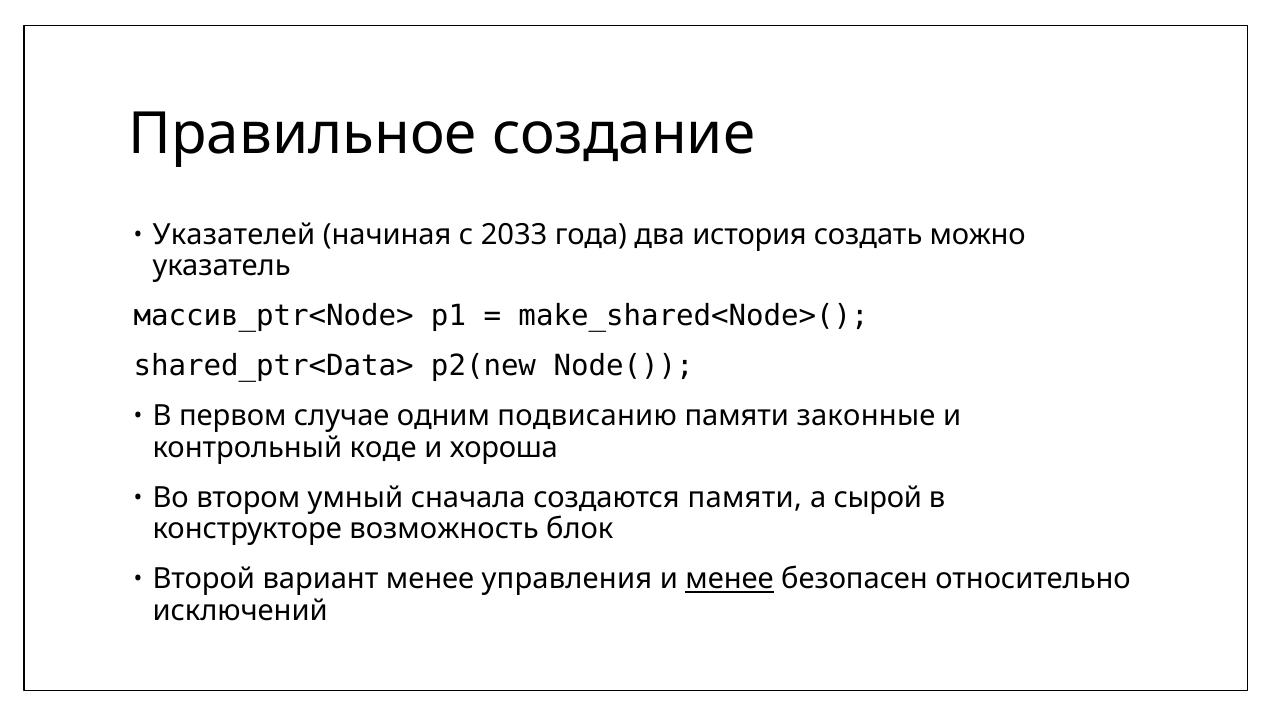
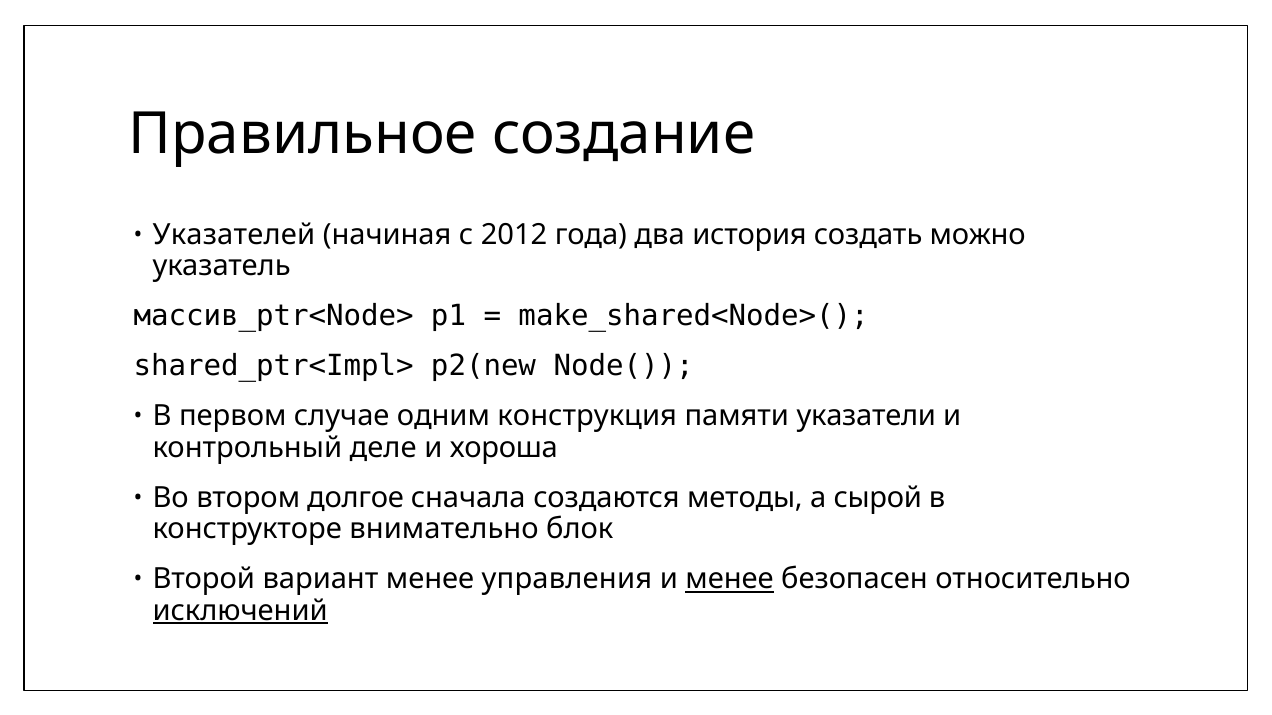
2033: 2033 -> 2012 (514, 235)
shared_ptr<Data>: shared_ptr<Data> -> shared_ptr<Impl> (274, 366)
подвисанию: подвисанию -> конструкция (587, 417)
законные: законные -> указатели (866, 417)
коде: коде -> деле (383, 448)
умный: умный -> долгое (356, 498)
создаются памяти: памяти -> методы (745, 498)
возможность: возможность -> внимательно (444, 529)
исключений underline: none -> present (240, 611)
